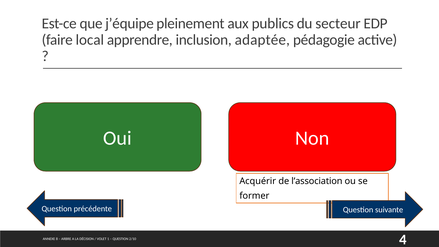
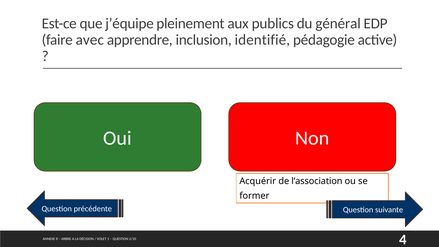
secteur: secteur -> général (338, 24)
local: local -> avec (90, 40)
adaptée: adaptée -> identifié (262, 40)
